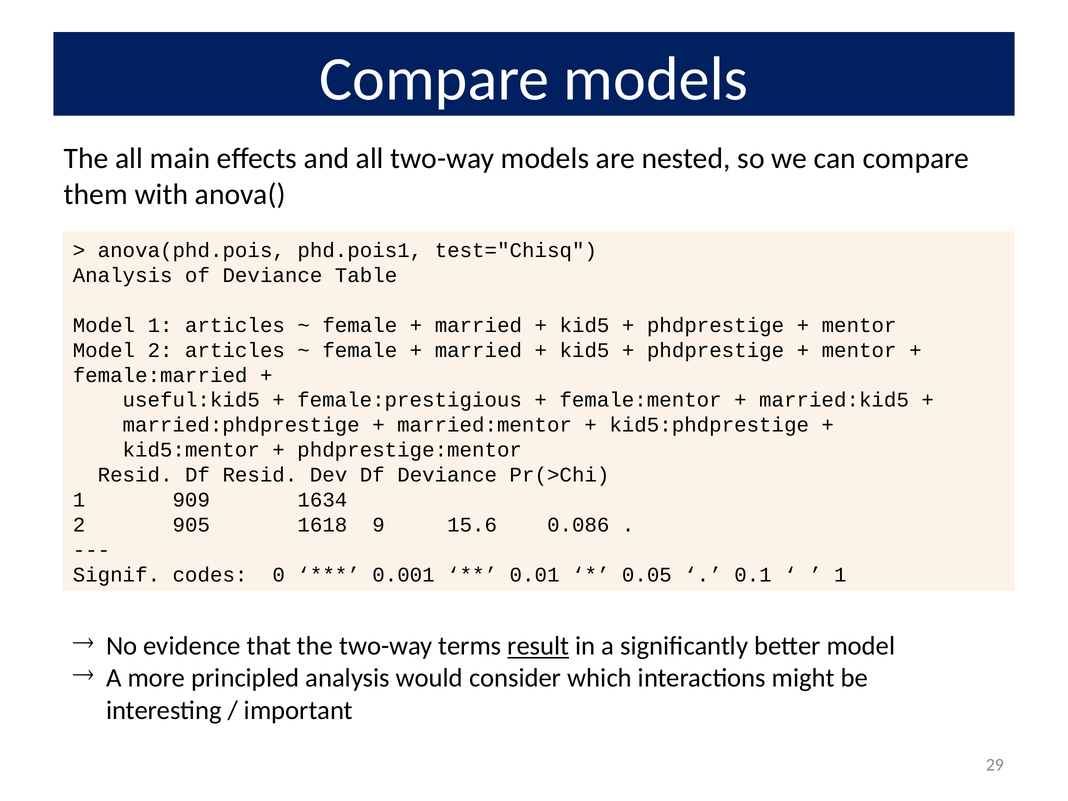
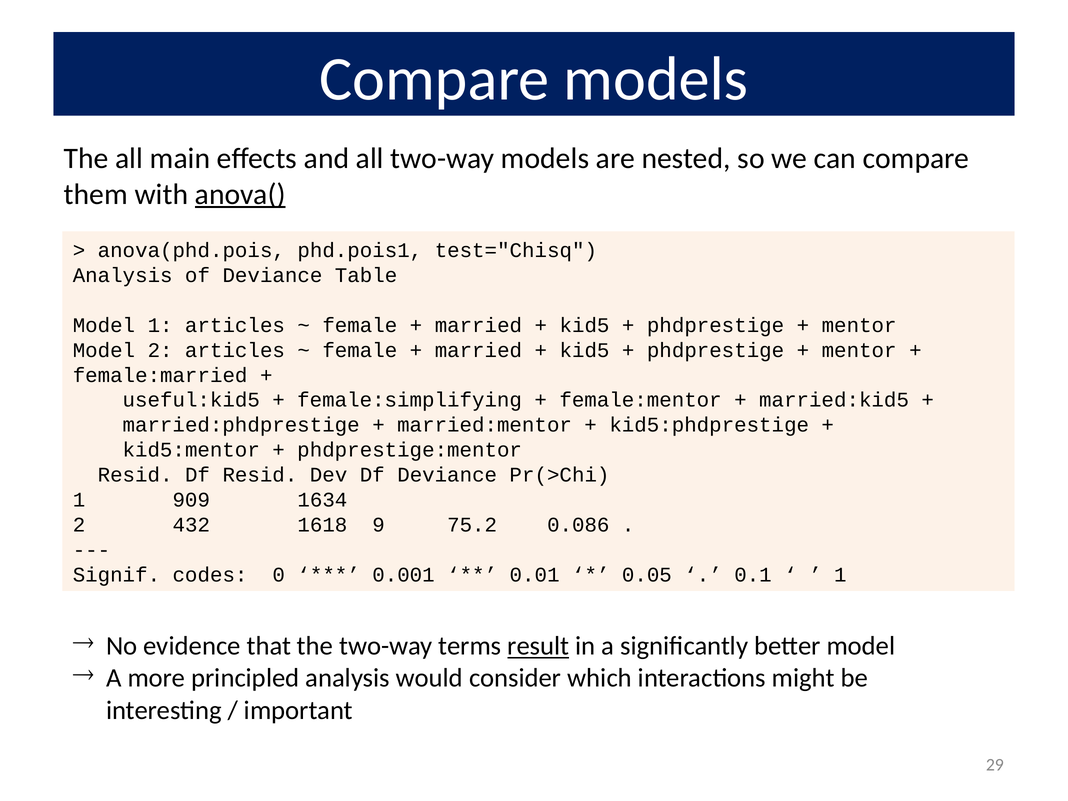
anova( underline: none -> present (240, 194)
female:prestigious: female:prestigious -> female:simplifying (410, 400)
905: 905 -> 432 (191, 525)
15.6: 15.6 -> 75.2 (472, 525)
